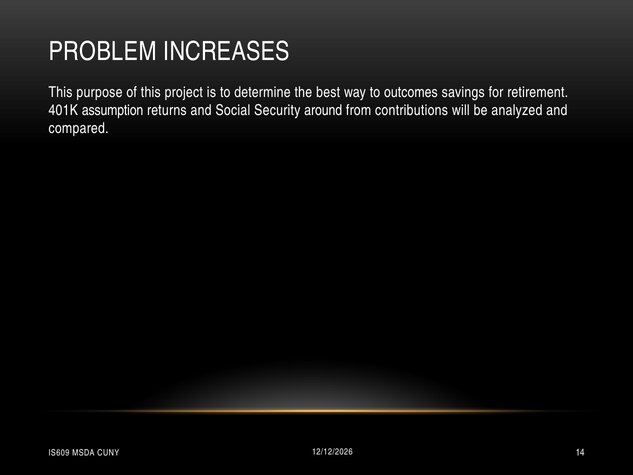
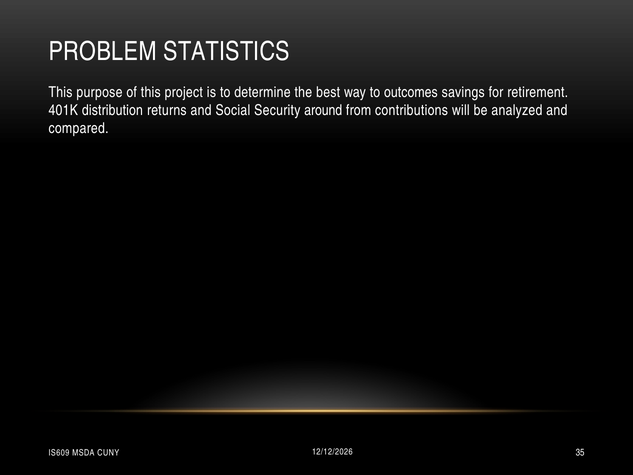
INCREASES: INCREASES -> STATISTICS (227, 51)
assumption: assumption -> distribution (112, 110)
14: 14 -> 35 (580, 452)
